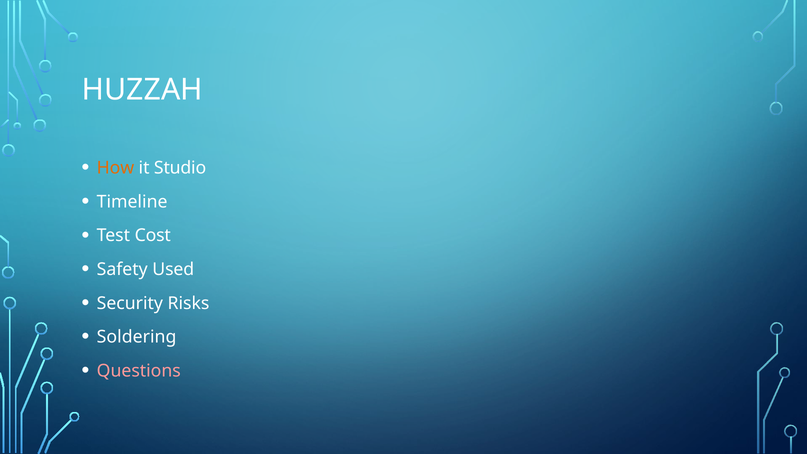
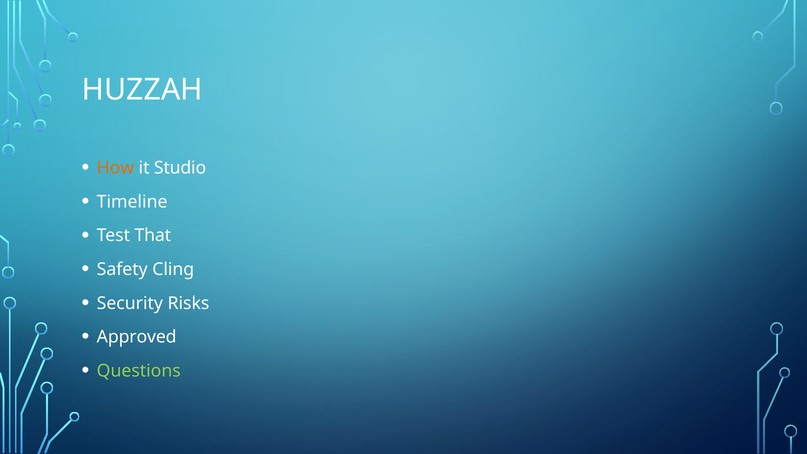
Cost: Cost -> That (153, 236)
Used: Used -> Cling (173, 269)
Soldering: Soldering -> Approved (137, 337)
Questions colour: pink -> light green (139, 371)
